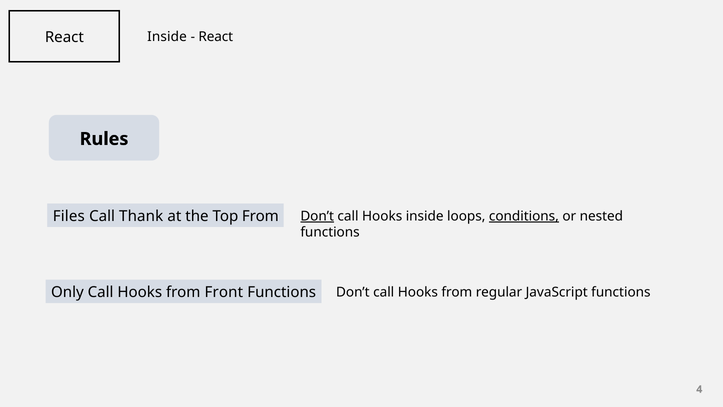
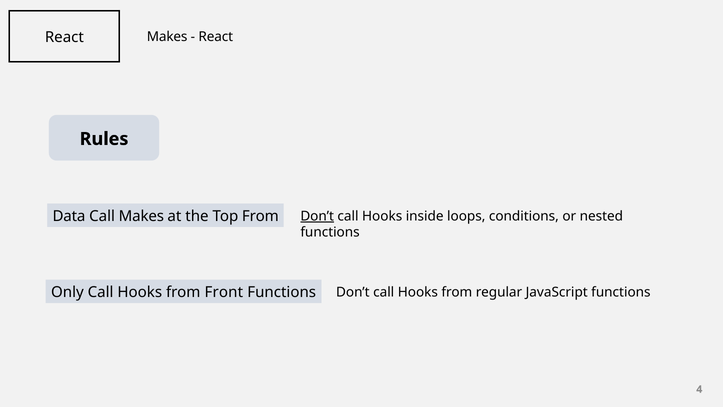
Inside: Inside -> Makes (167, 37)
Files: Files -> Data (69, 216)
Call Thank: Thank -> Makes (141, 216)
conditions underline: present -> none (524, 216)
